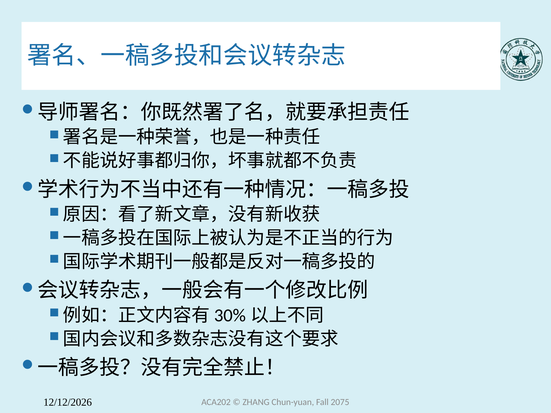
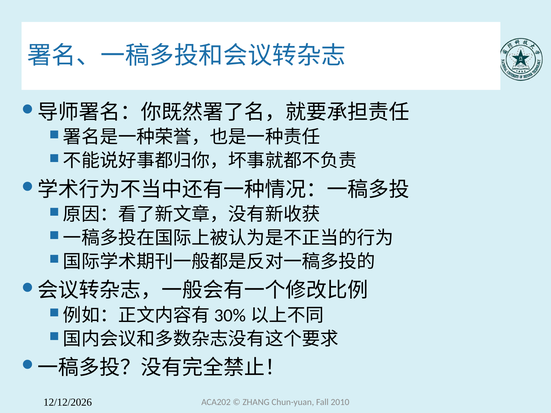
2075: 2075 -> 2010 (340, 402)
